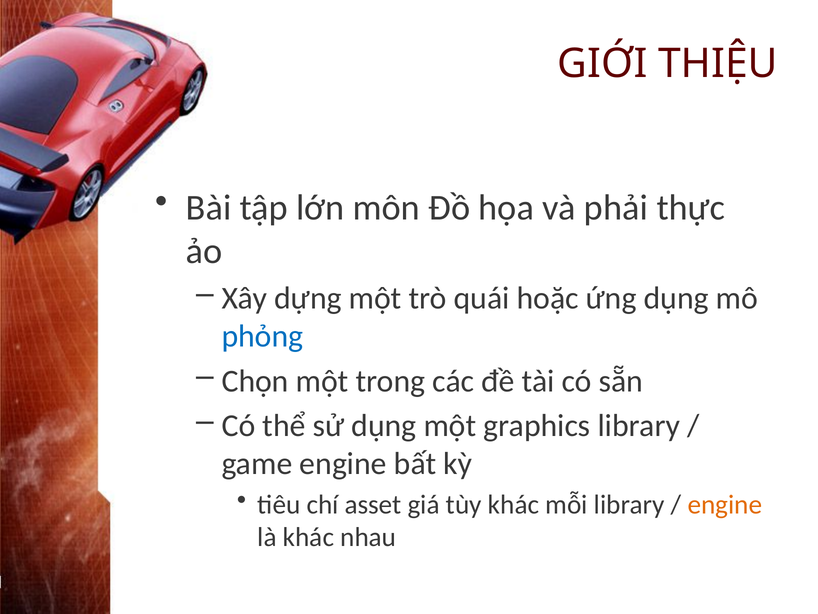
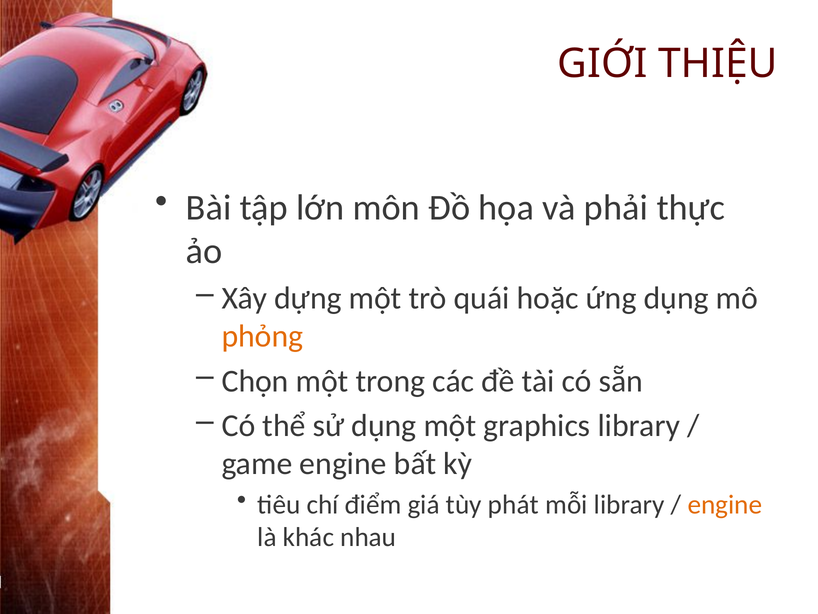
phỏng colour: blue -> orange (262, 336)
asset: asset -> điểm (373, 504)
tùy khác: khác -> phát (513, 504)
